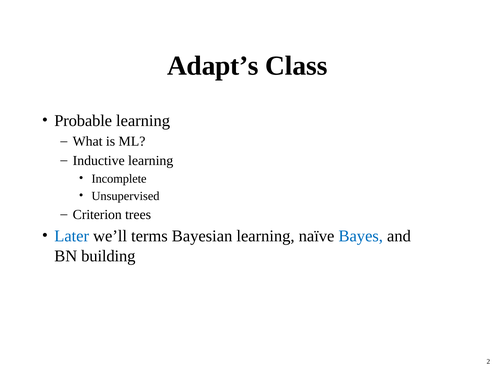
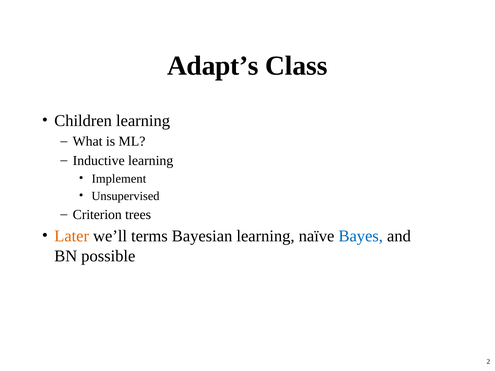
Probable: Probable -> Children (83, 121)
Incomplete: Incomplete -> Implement (119, 179)
Later colour: blue -> orange (72, 236)
building: building -> possible (108, 256)
